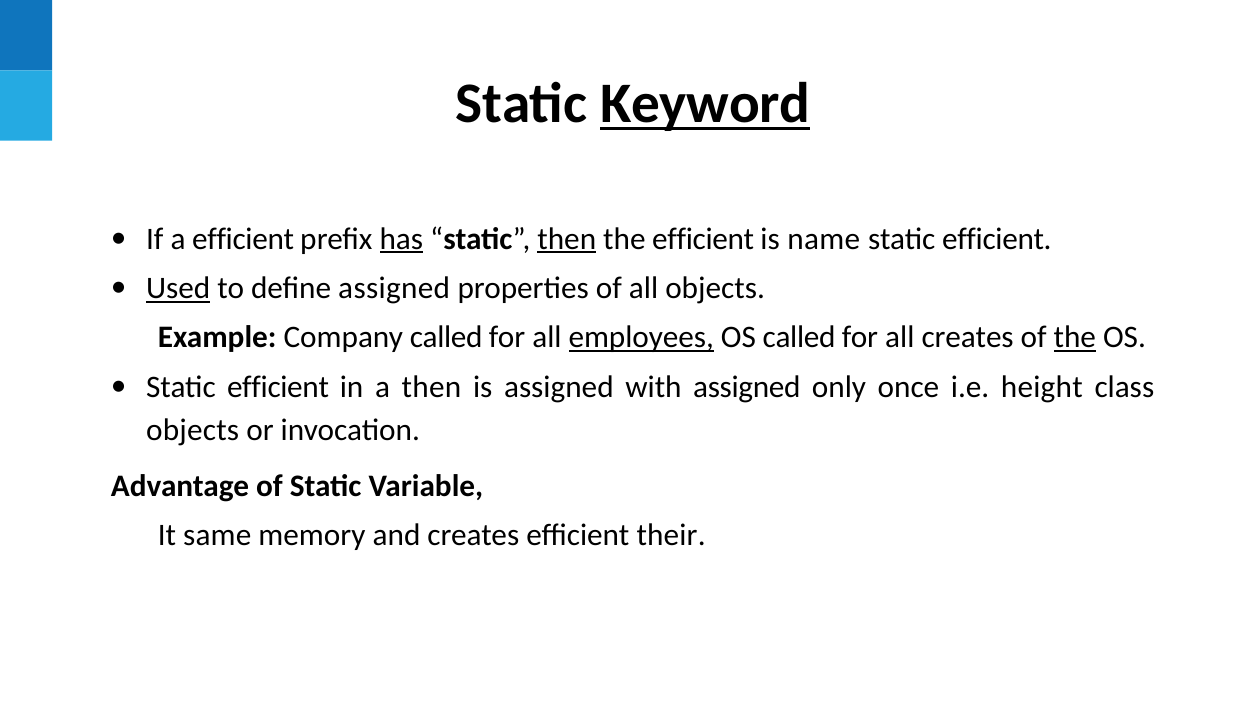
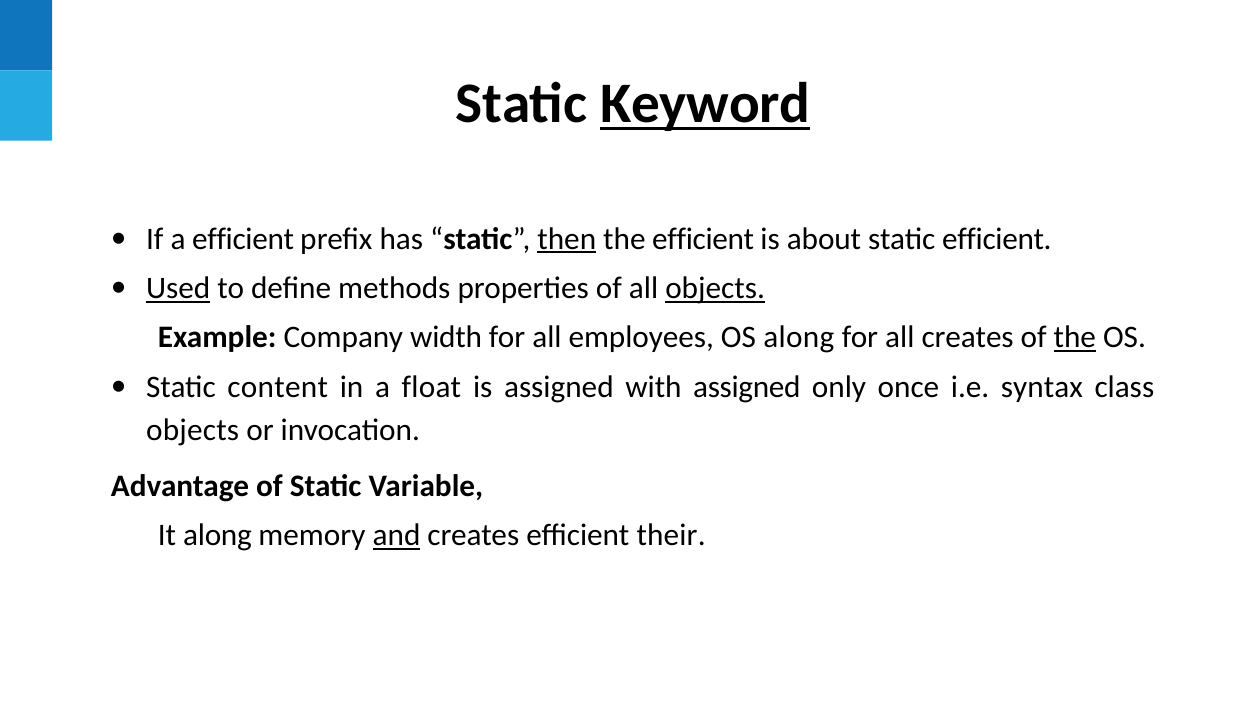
has underline: present -> none (401, 239)
name: name -> about (824, 239)
define assigned: assigned -> methods (394, 288)
objects underline: none -> present (715, 288)
Company called: called -> width (446, 338)
employees underline: present -> none (641, 338)
OS called: called -> along (799, 338)
efficient: efficient -> content (278, 387)
a then: then -> float (431, 387)
height: height -> syntax (1042, 387)
It same: same -> along (217, 536)
and underline: none -> present (397, 536)
